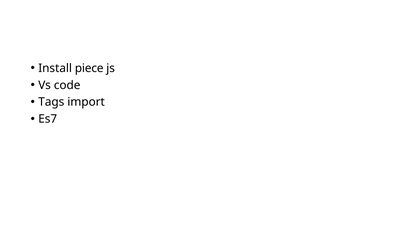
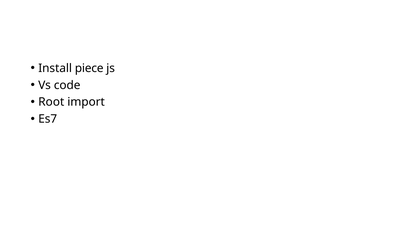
Tags: Tags -> Root (51, 102)
